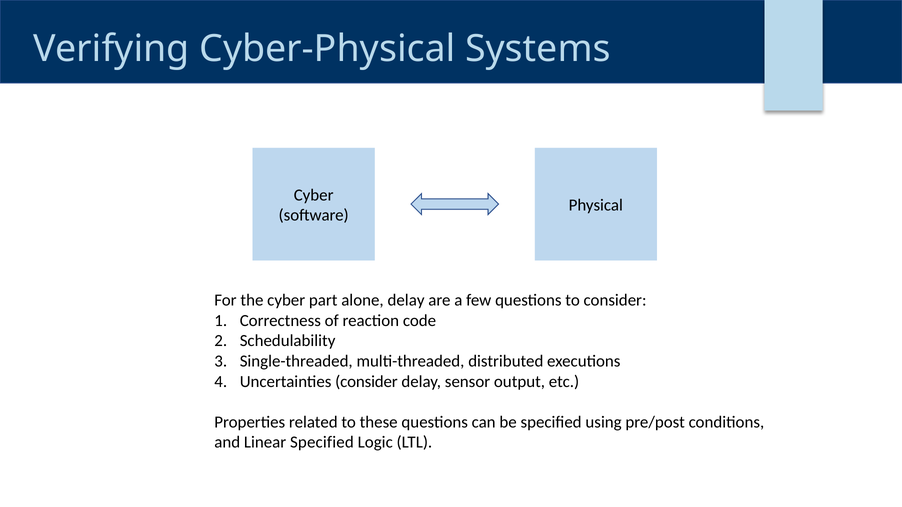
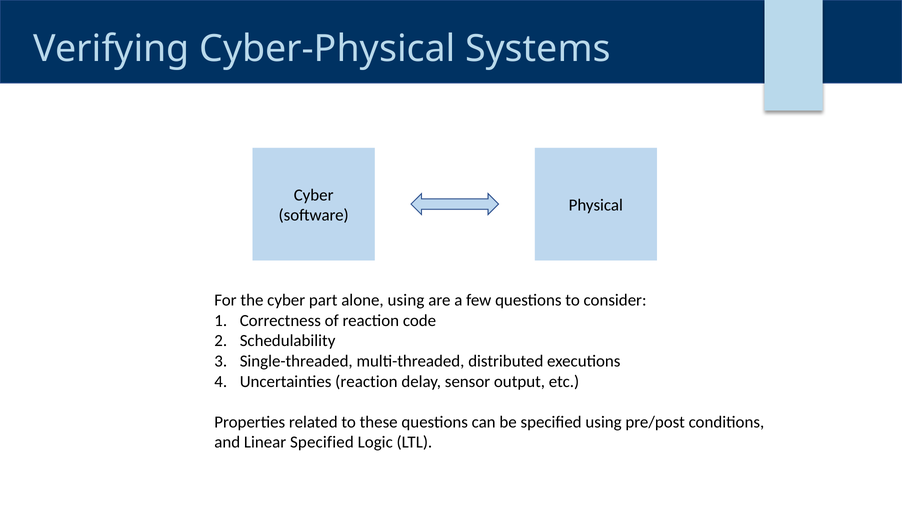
alone delay: delay -> using (406, 301)
Uncertainties consider: consider -> reaction (366, 382)
